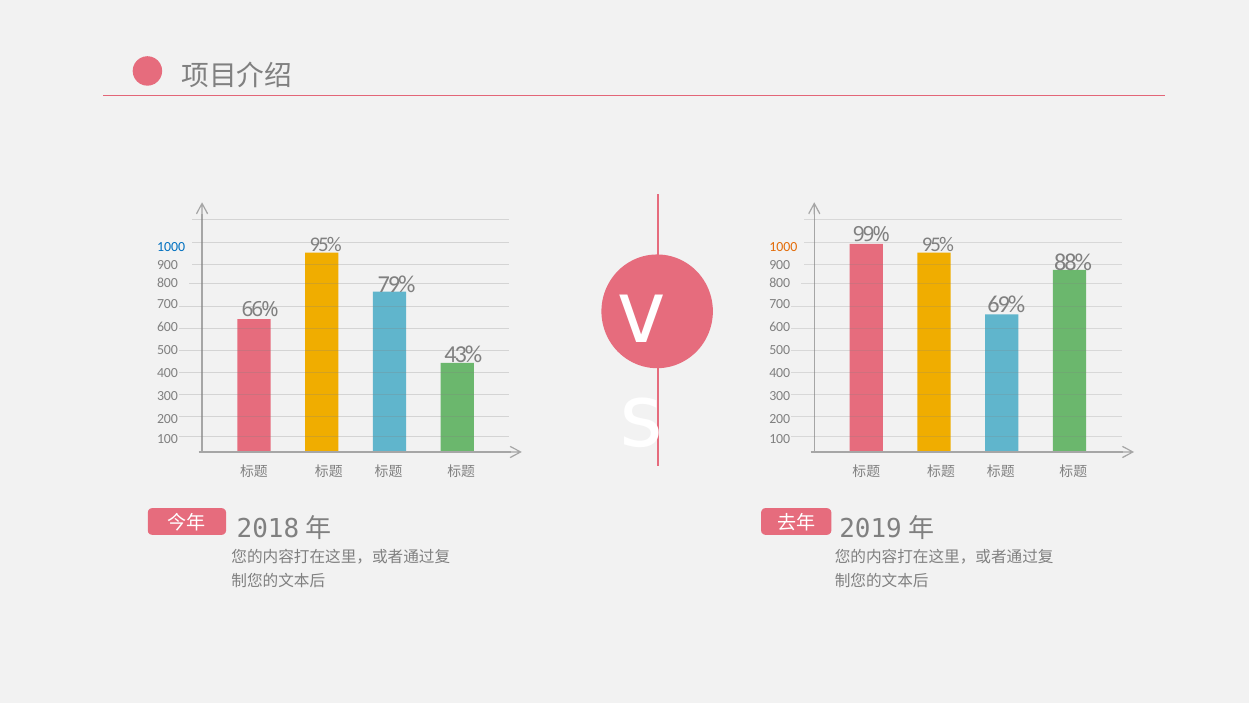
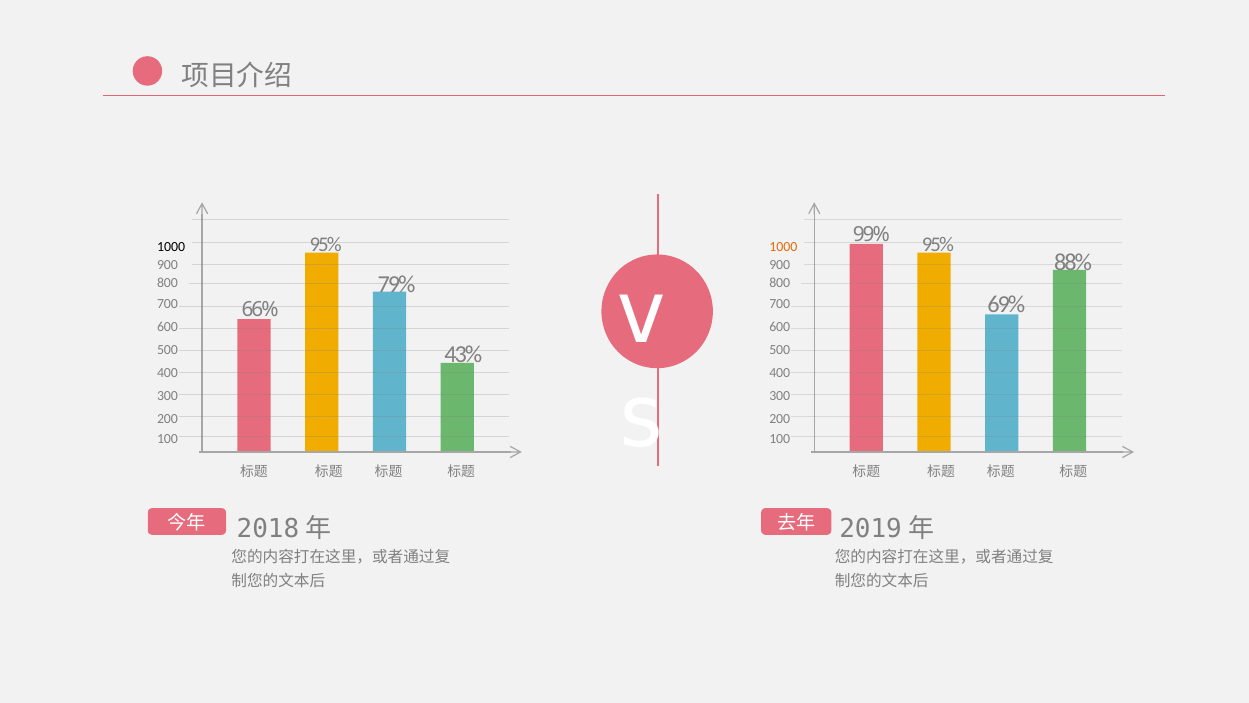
1000 colour: blue -> black (171, 247)
